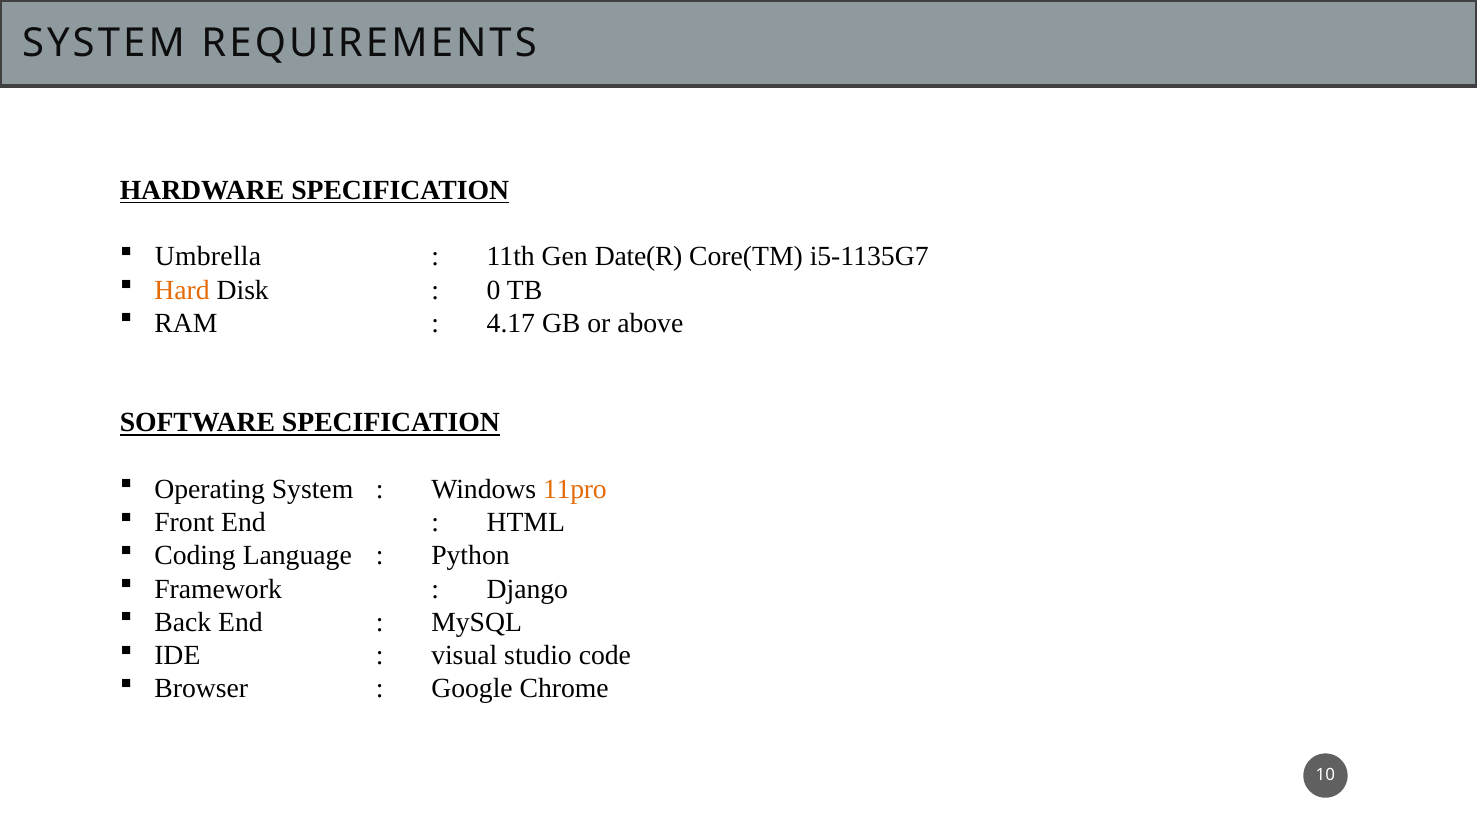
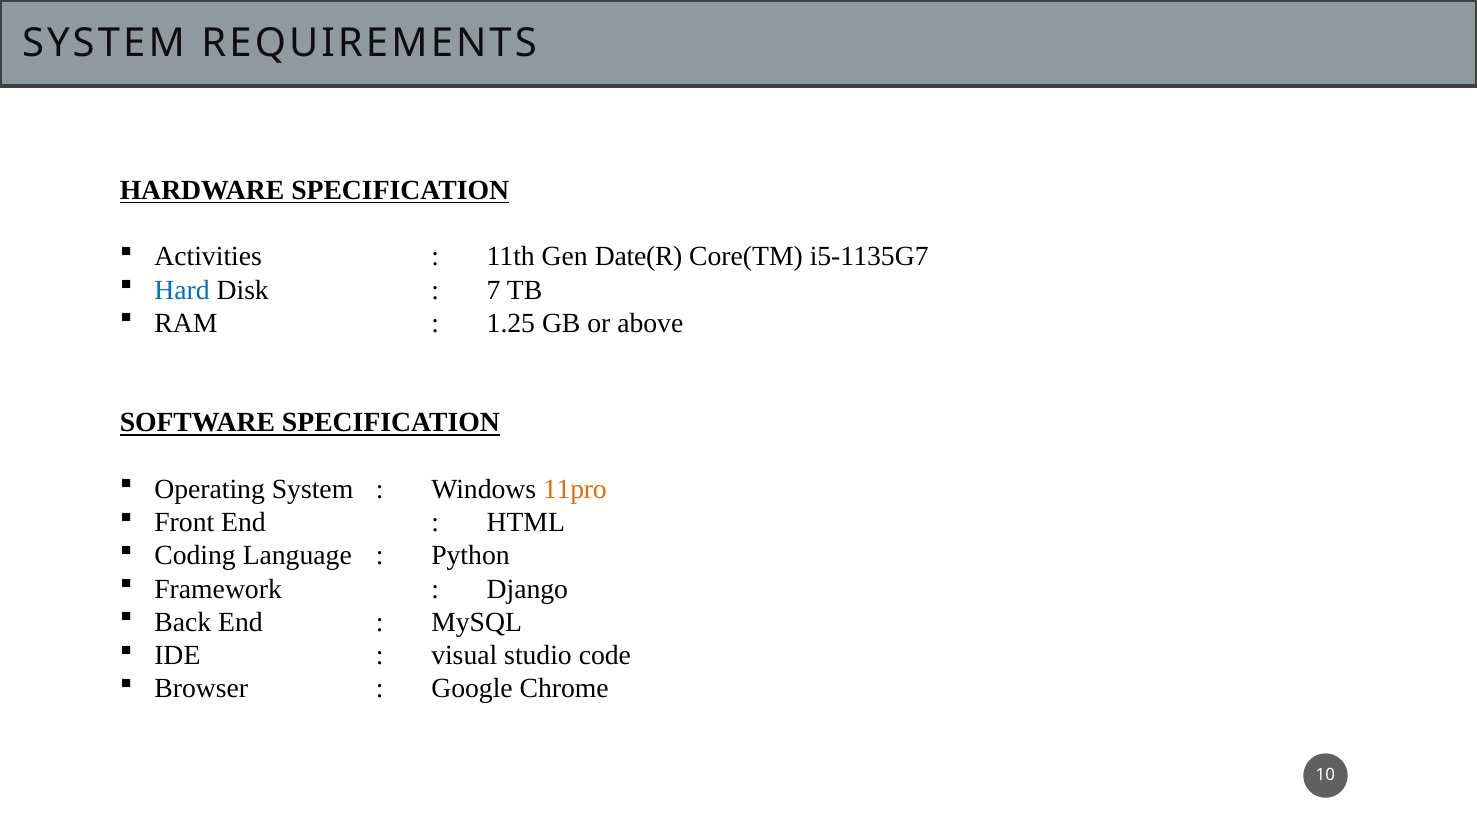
Umbrella: Umbrella -> Activities (208, 257)
Hard colour: orange -> blue (182, 290)
0: 0 -> 7 (494, 290)
4.17: 4.17 -> 1.25 (511, 323)
